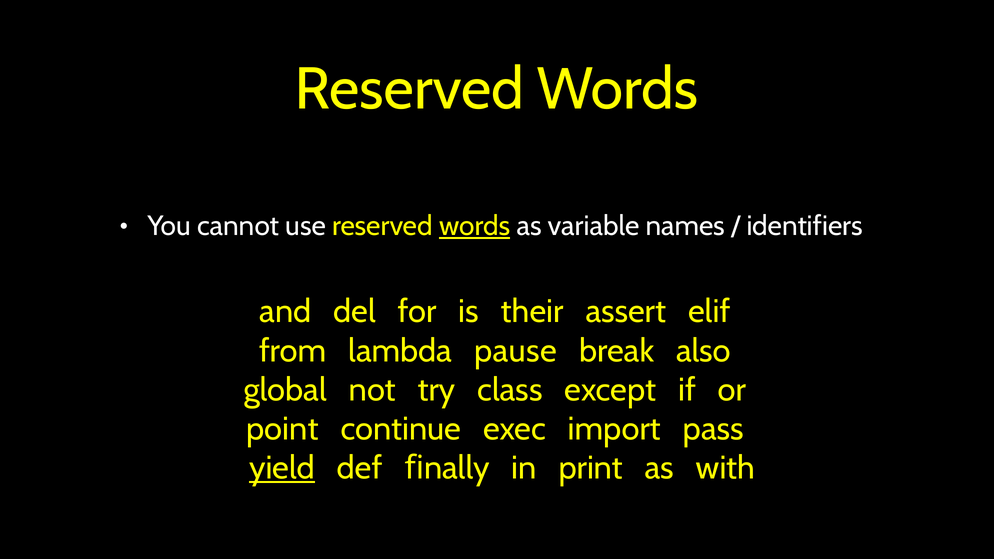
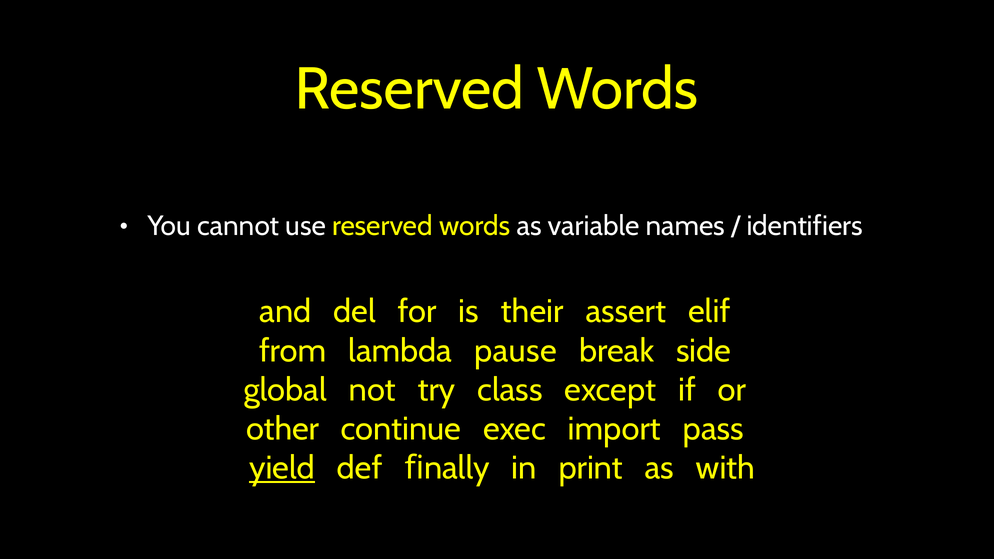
words underline: present -> none (475, 226)
also: also -> side (703, 351)
point: point -> other (283, 429)
